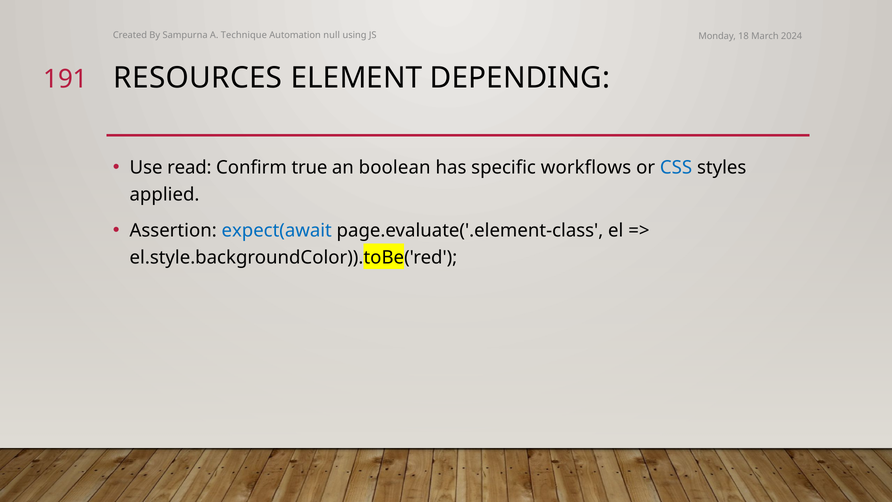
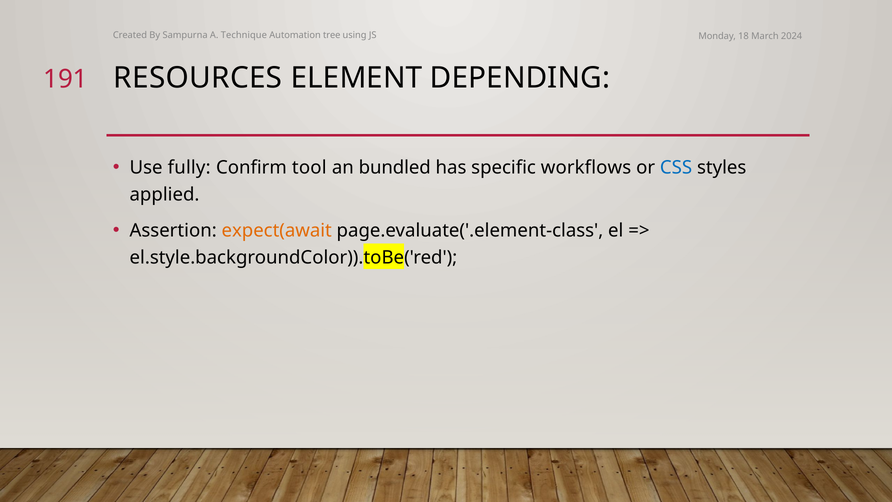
null: null -> tree (332, 35)
read: read -> fully (189, 168)
true: true -> tool (309, 168)
boolean: boolean -> bundled (395, 168)
expect(await colour: blue -> orange (277, 231)
